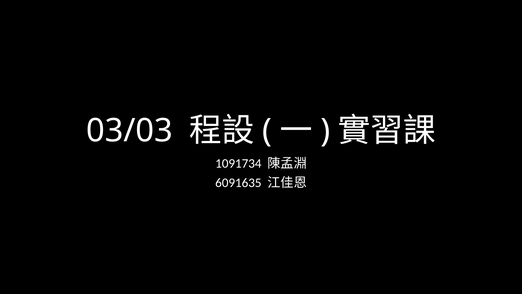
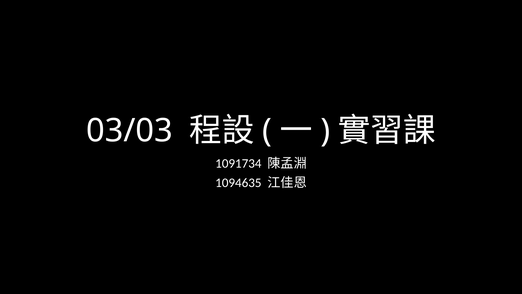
6091635: 6091635 -> 1094635 (238, 183)
